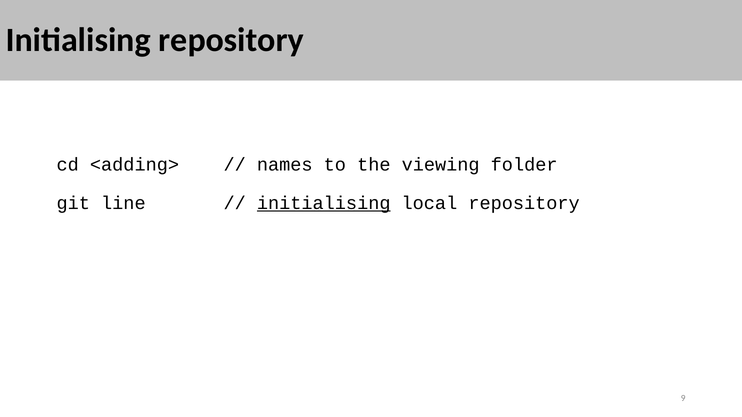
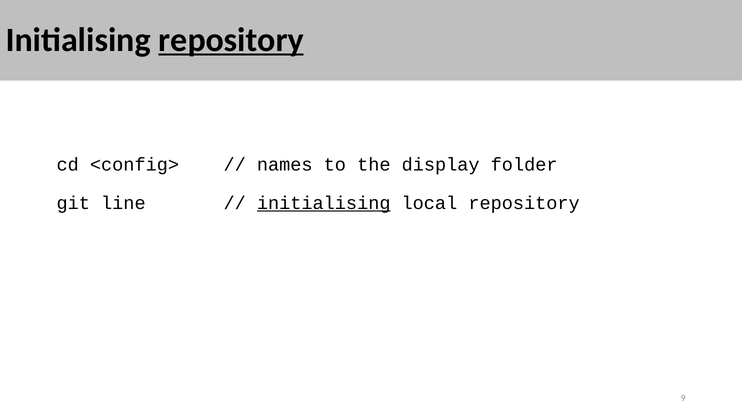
repository underline: none -> present (231, 40)
<adding>: <adding> -> <config> (135, 165)
viewing: viewing -> display (441, 165)
